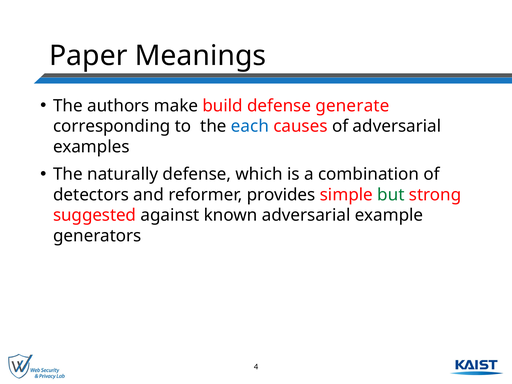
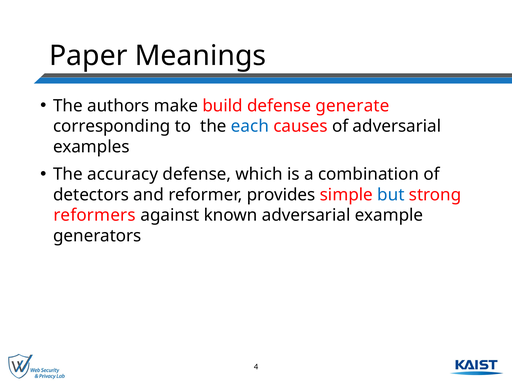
naturally: naturally -> accuracy (123, 174)
but colour: green -> blue (391, 195)
suggested: suggested -> reformers (94, 215)
